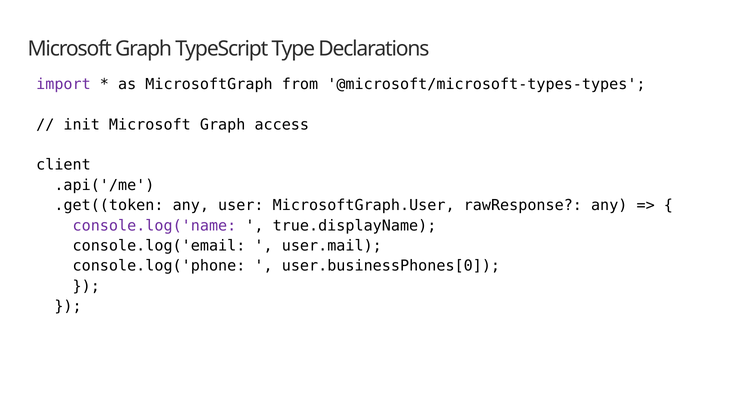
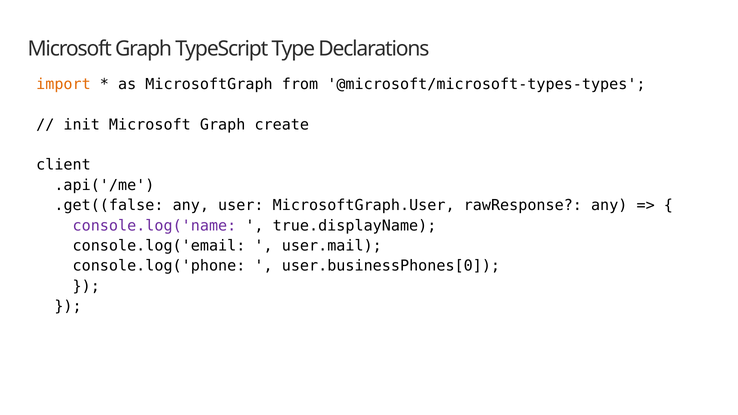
import colour: purple -> orange (63, 84)
access: access -> create (282, 125)
.get((token: .get((token -> .get((false (109, 205)
